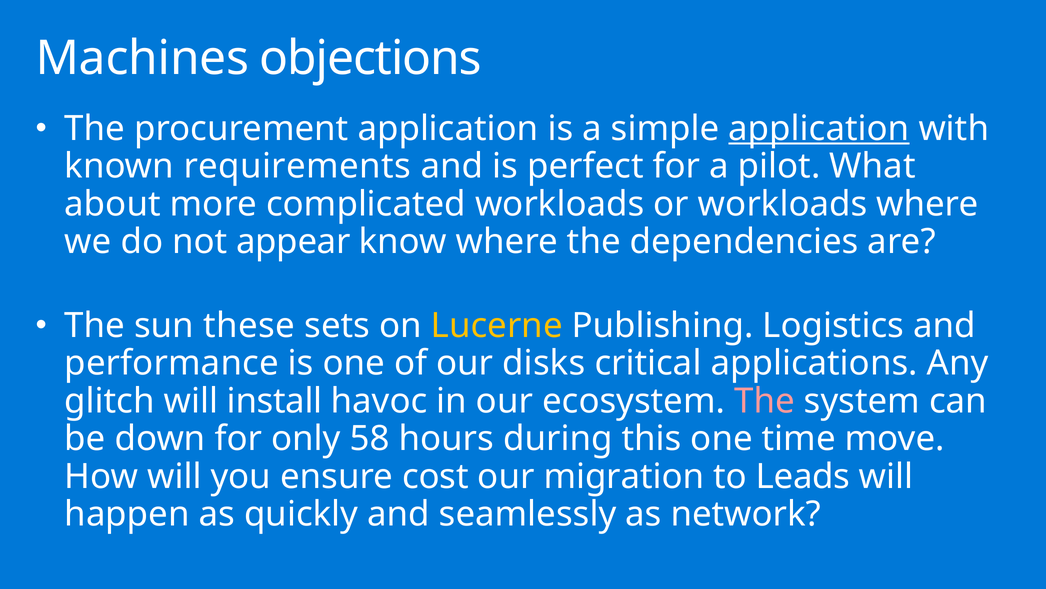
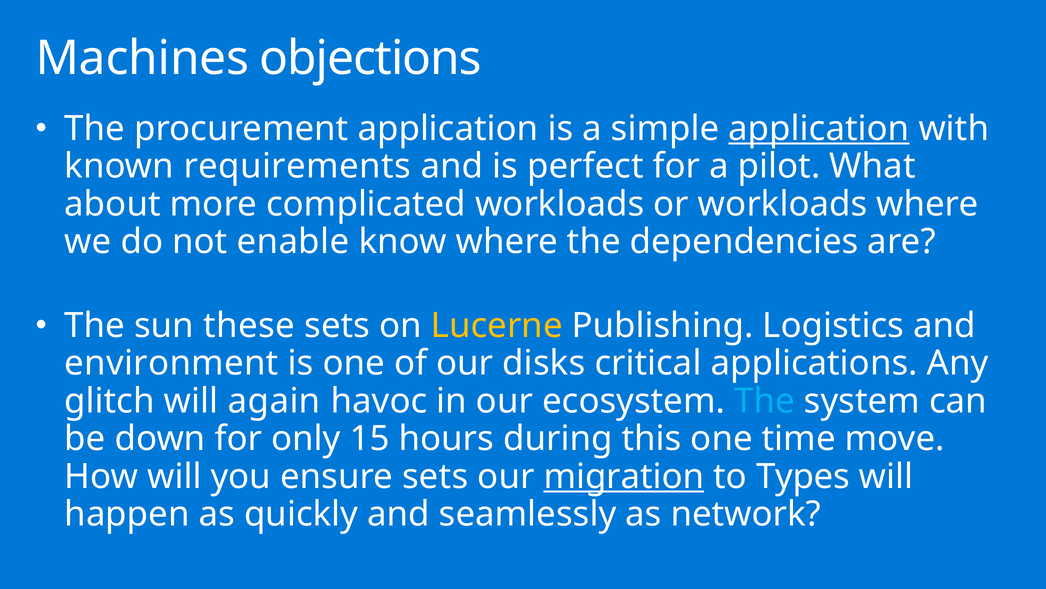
appear: appear -> enable (293, 242)
performance: performance -> environment (172, 363)
install: install -> again (274, 401)
The colour: pink -> light blue (764, 401)
58: 58 -> 15 (370, 438)
ensure cost: cost -> sets (435, 476)
migration underline: none -> present (624, 476)
Leads: Leads -> Types (803, 476)
